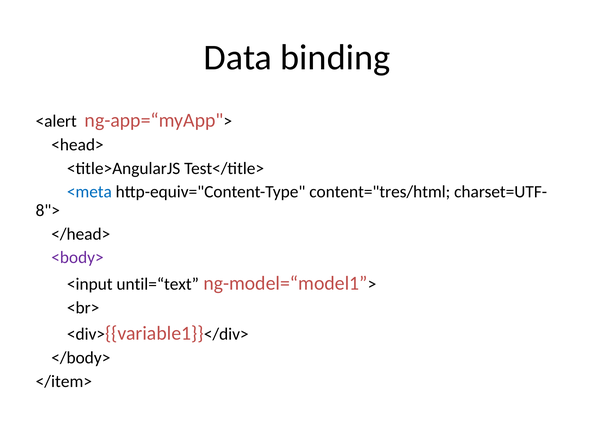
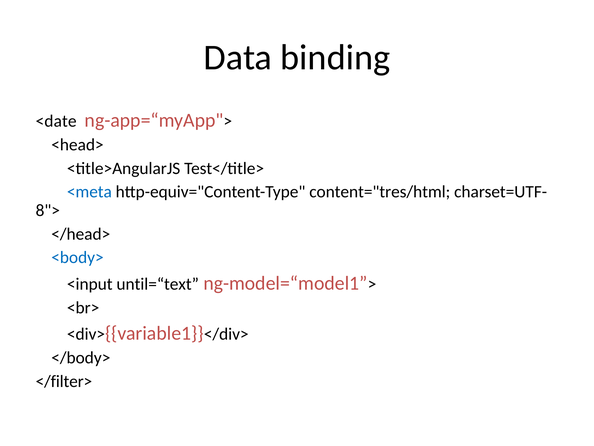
<alert: <alert -> <date (56, 121)
<body> colour: purple -> blue (77, 257)
</item>: </item> -> </filter> (64, 381)
